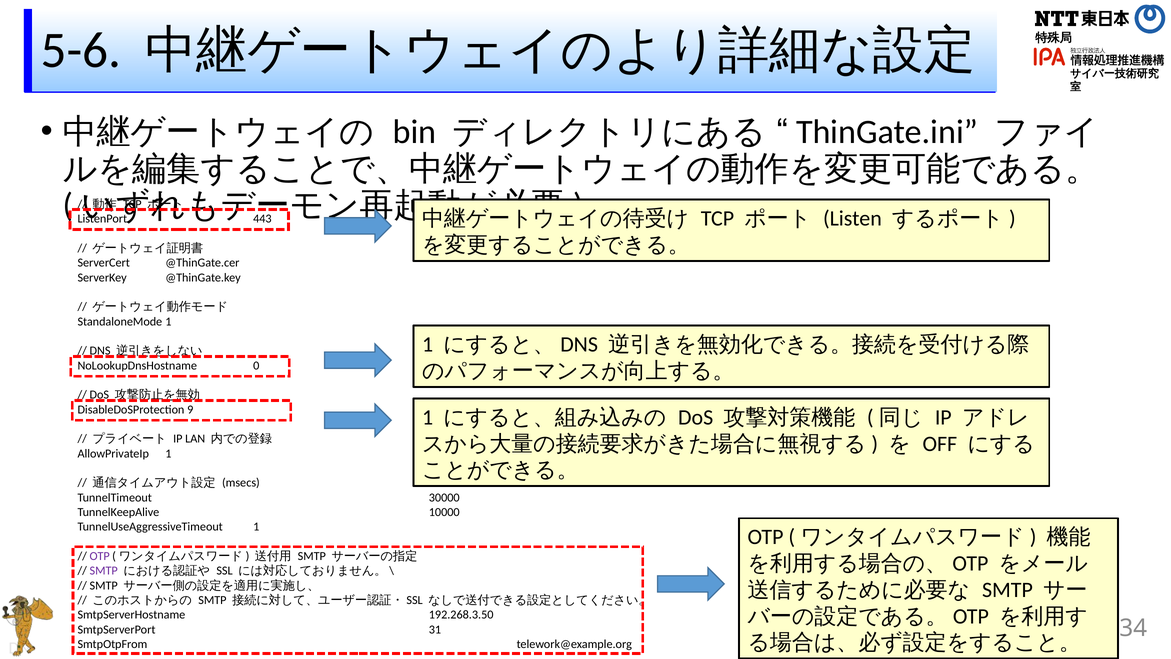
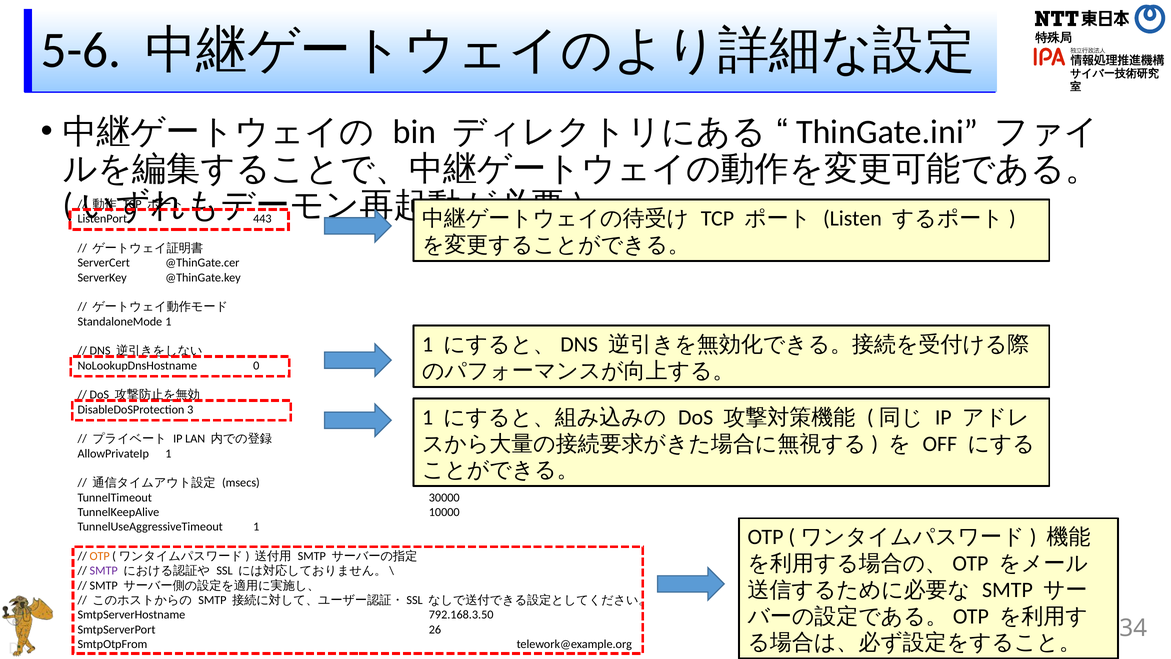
9: 9 -> 3 (190, 409)
OTP colour: purple -> orange (100, 556)
192.268.3.50: 192.268.3.50 -> 792.168.3.50 (461, 615)
31: 31 -> 26 (435, 629)
